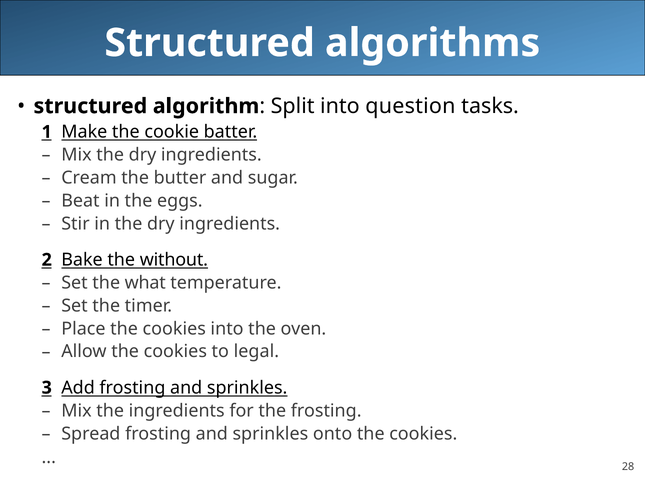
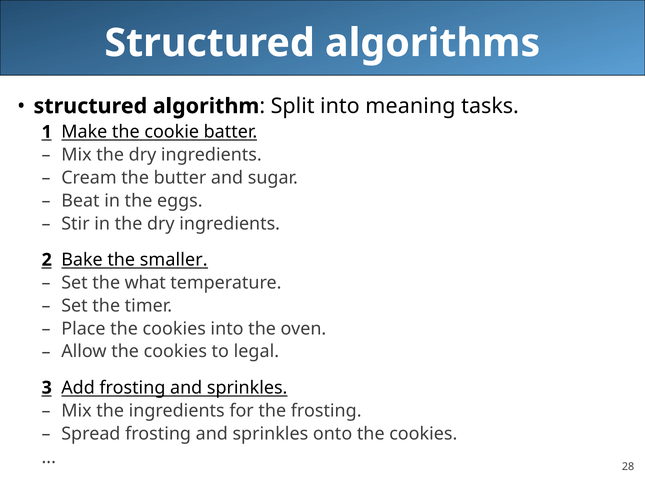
question: question -> meaning (410, 106)
without: without -> smaller (174, 260)
